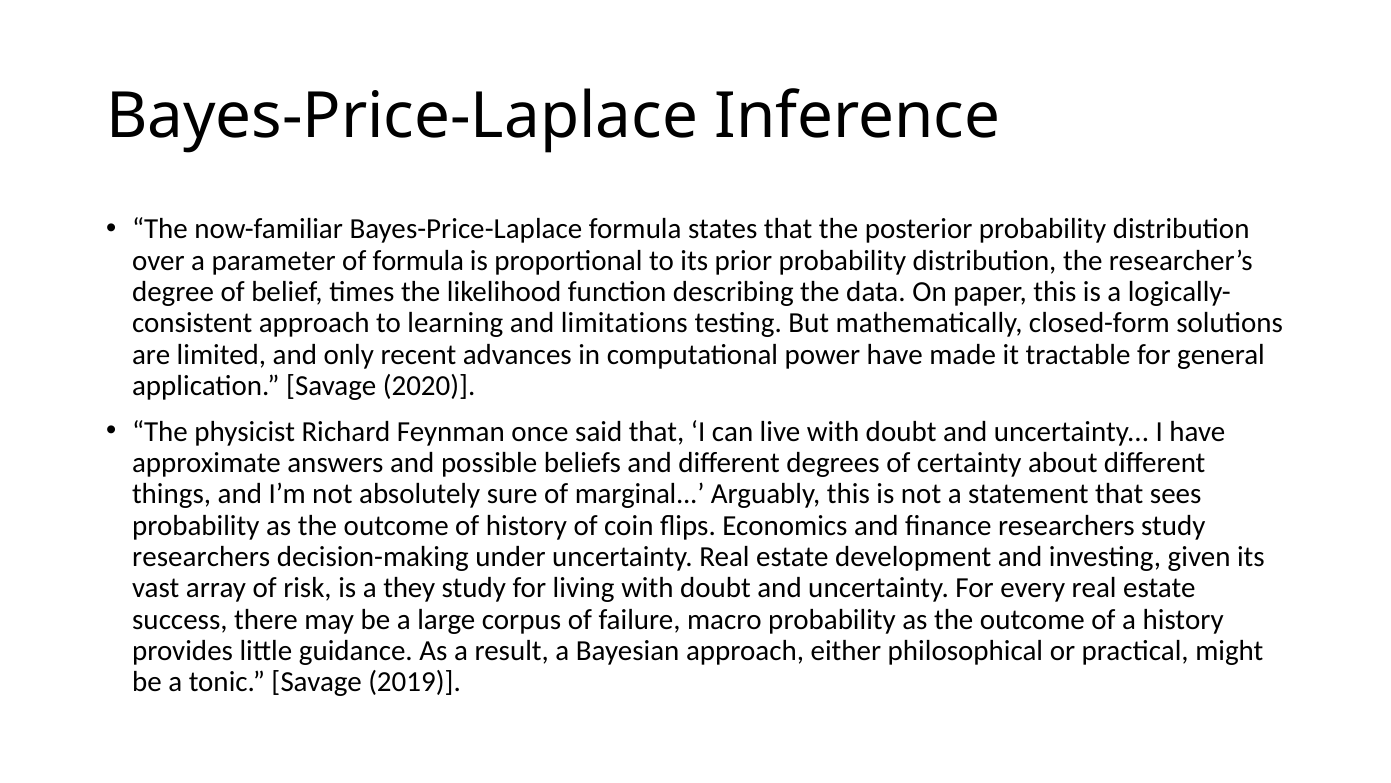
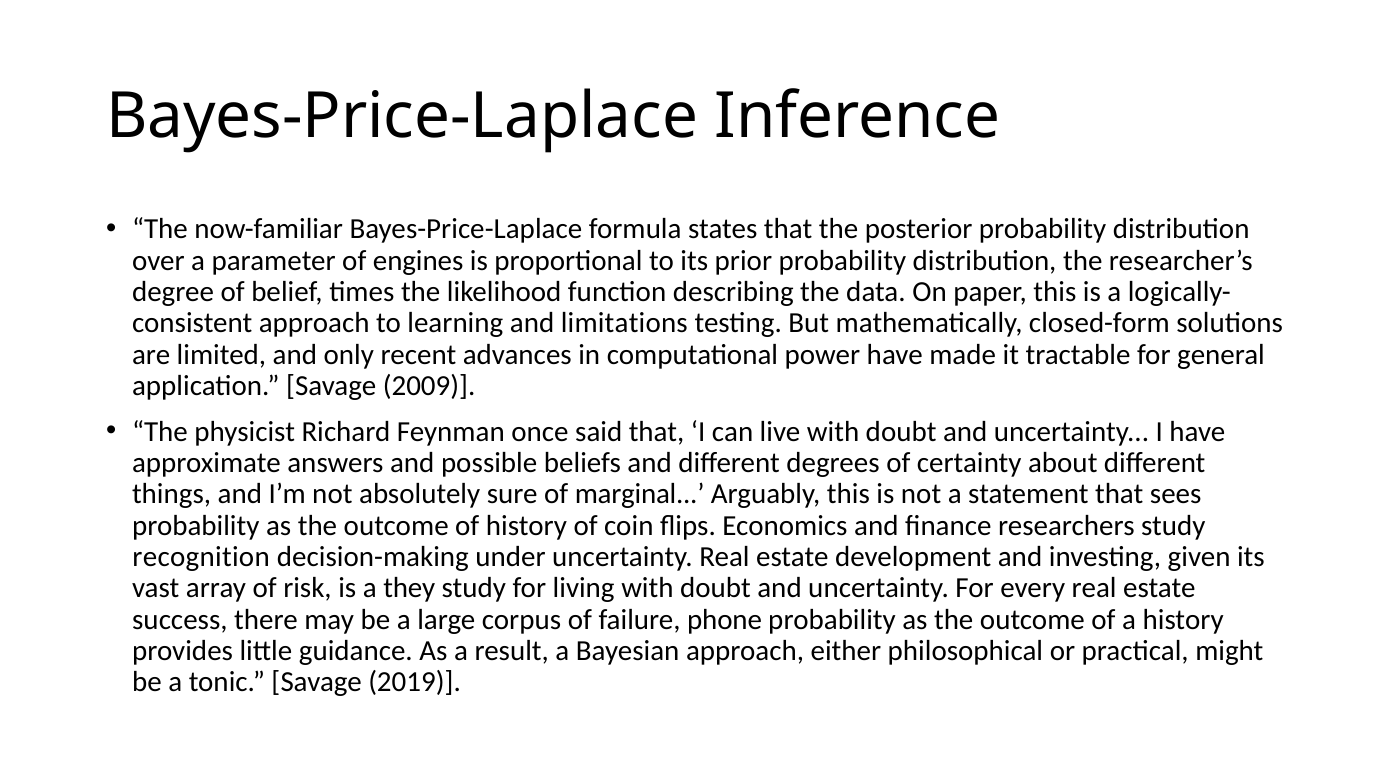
of formula: formula -> engines (418, 260)
2020: 2020 -> 2009 (429, 385)
researchers: researchers -> recognition (201, 556)
macro: macro -> phone (724, 619)
